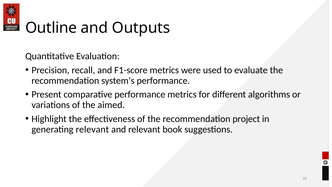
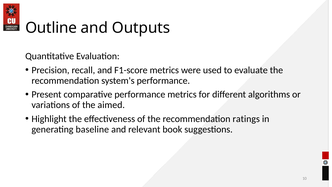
project: project -> ratings (246, 119)
generating relevant: relevant -> baseline (92, 129)
